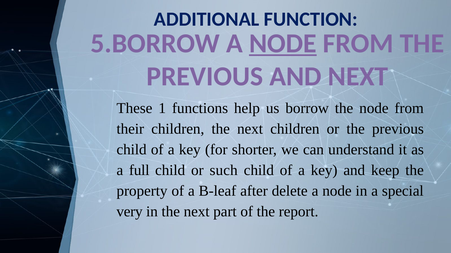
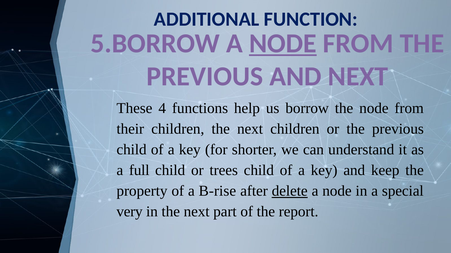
1: 1 -> 4 (162, 109)
such: such -> trees (224, 171)
B-leaf: B-leaf -> B-rise (217, 192)
delete underline: none -> present (290, 192)
